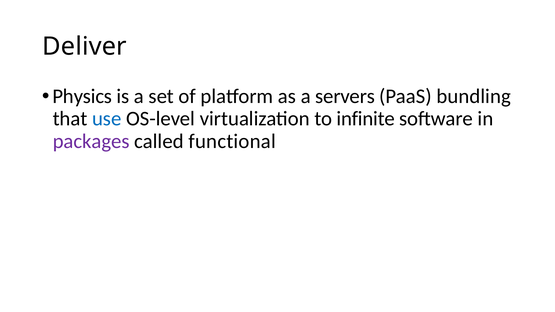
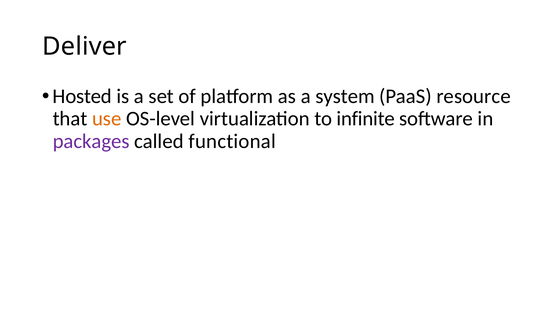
Physics: Physics -> Hosted (82, 96)
servers: servers -> system (345, 96)
bundling: bundling -> resource (474, 96)
use colour: blue -> orange (107, 119)
